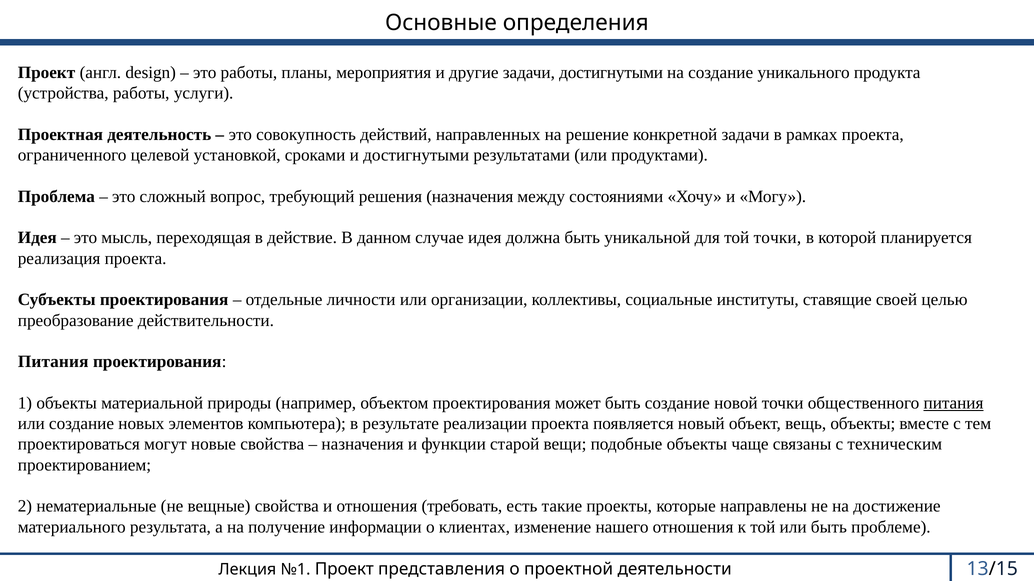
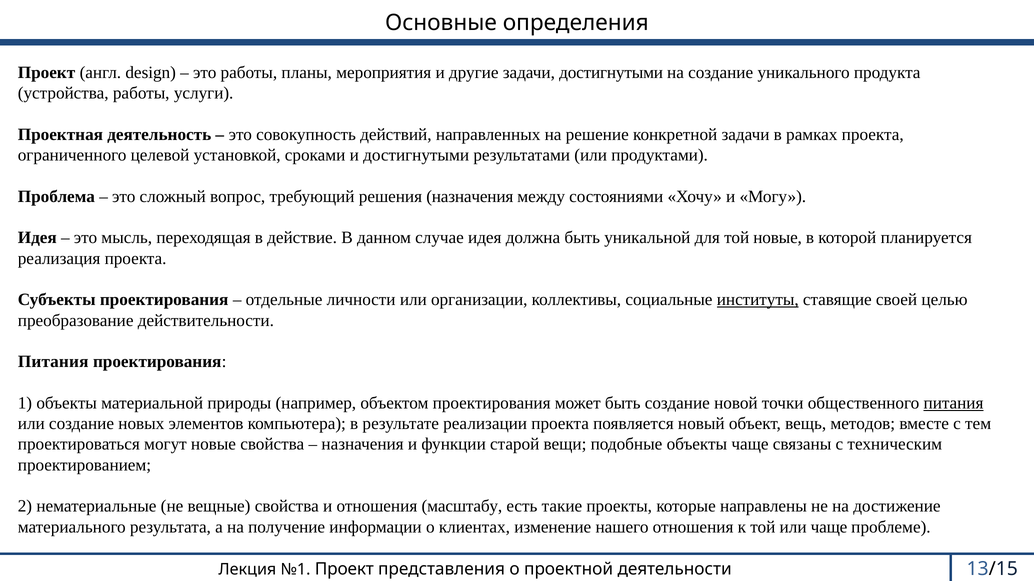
той точки: точки -> новые (778, 238)
институты underline: none -> present (758, 300)
вещь объекты: объекты -> методов (863, 424)
требовать: требовать -> масштабу (462, 507)
или быть: быть -> чаще (829, 527)
